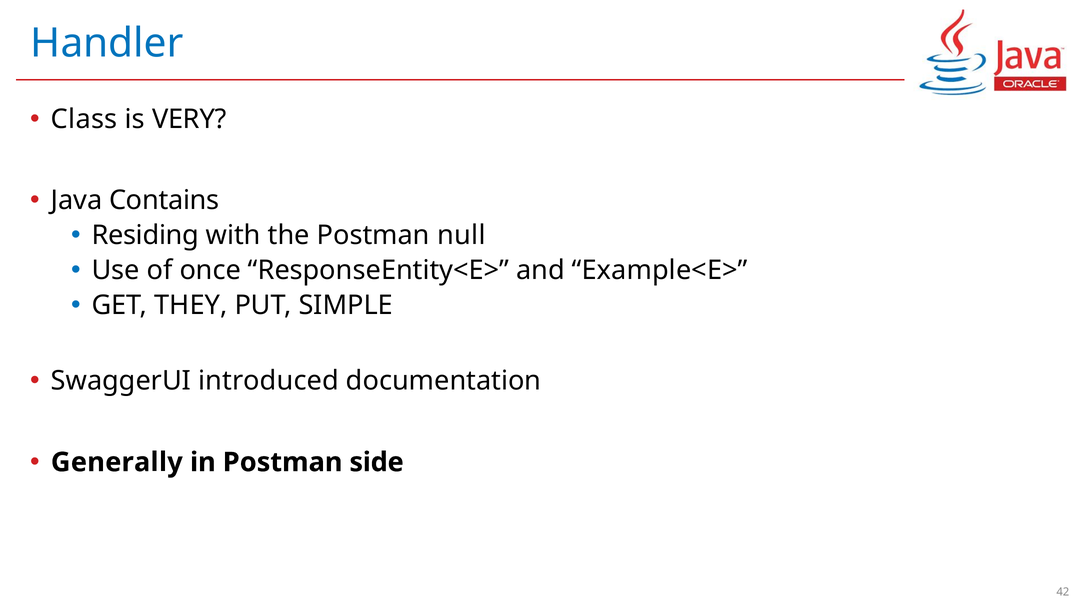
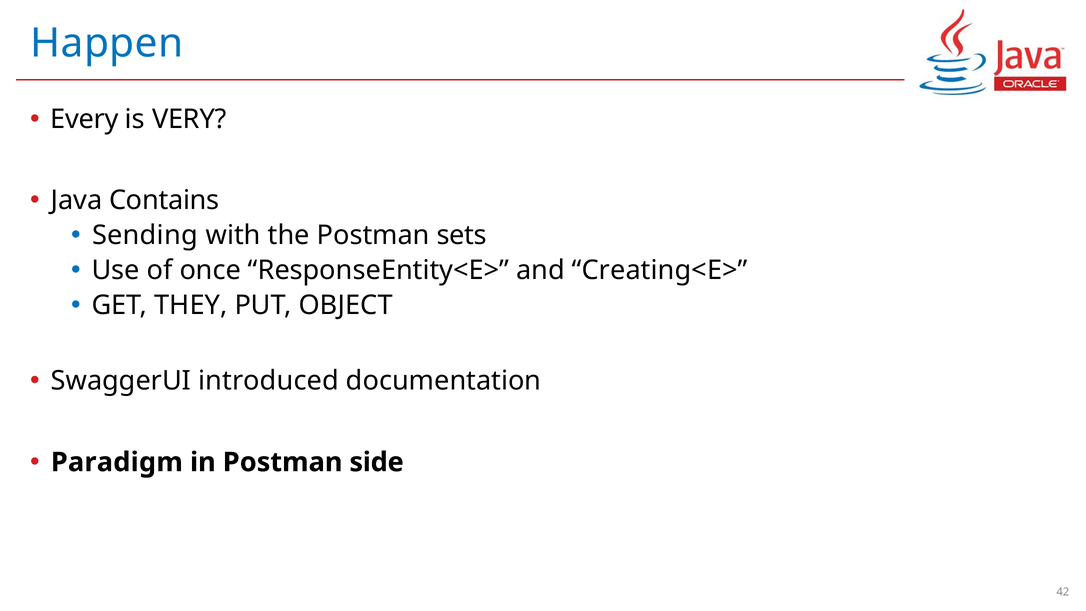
Handler: Handler -> Happen (107, 43)
Class: Class -> Every (84, 119)
Residing: Residing -> Sending (145, 235)
null: null -> sets (462, 235)
Example<E>: Example<E> -> Creating<E> (660, 270)
SIMPLE: SIMPLE -> OBJECT (346, 305)
Generally: Generally -> Paradigm (117, 462)
